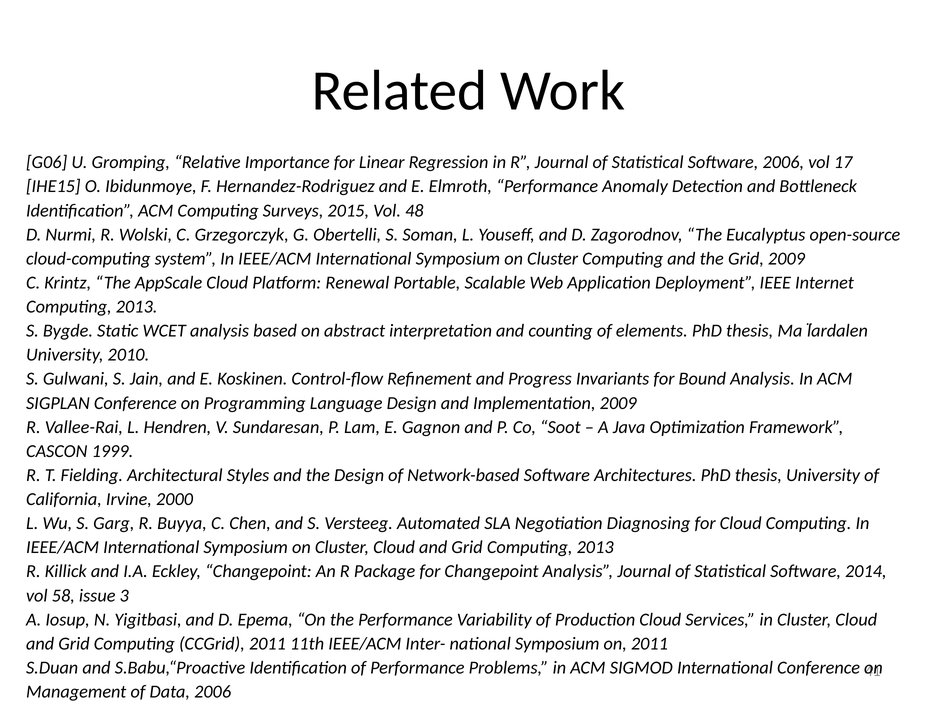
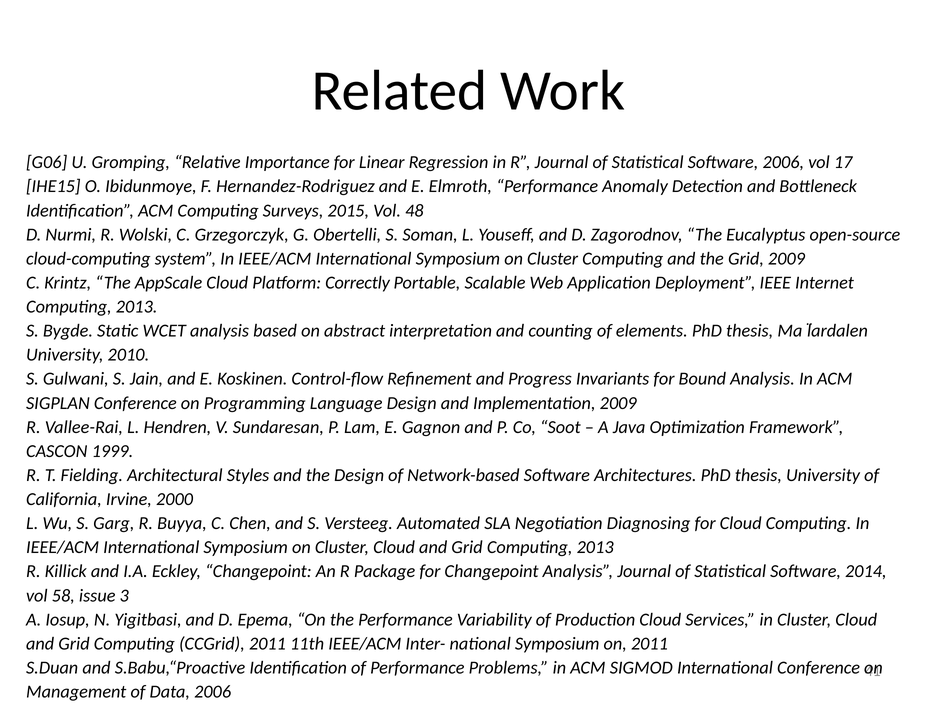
Renewal: Renewal -> Correctly (358, 283)
